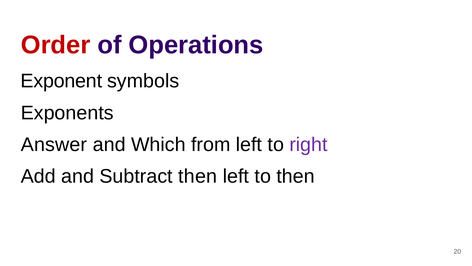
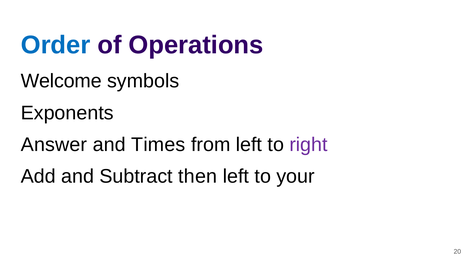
Order colour: red -> blue (56, 45)
Exponent: Exponent -> Welcome (61, 81)
Which: Which -> Times (158, 144)
to then: then -> your (296, 176)
